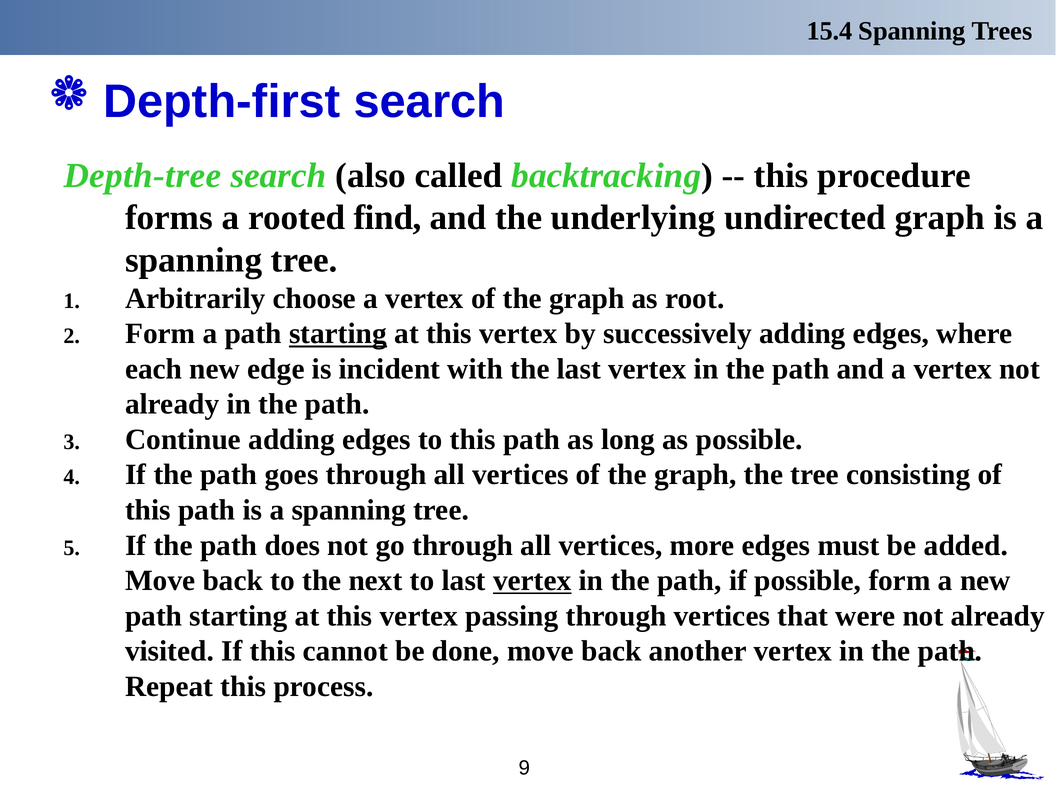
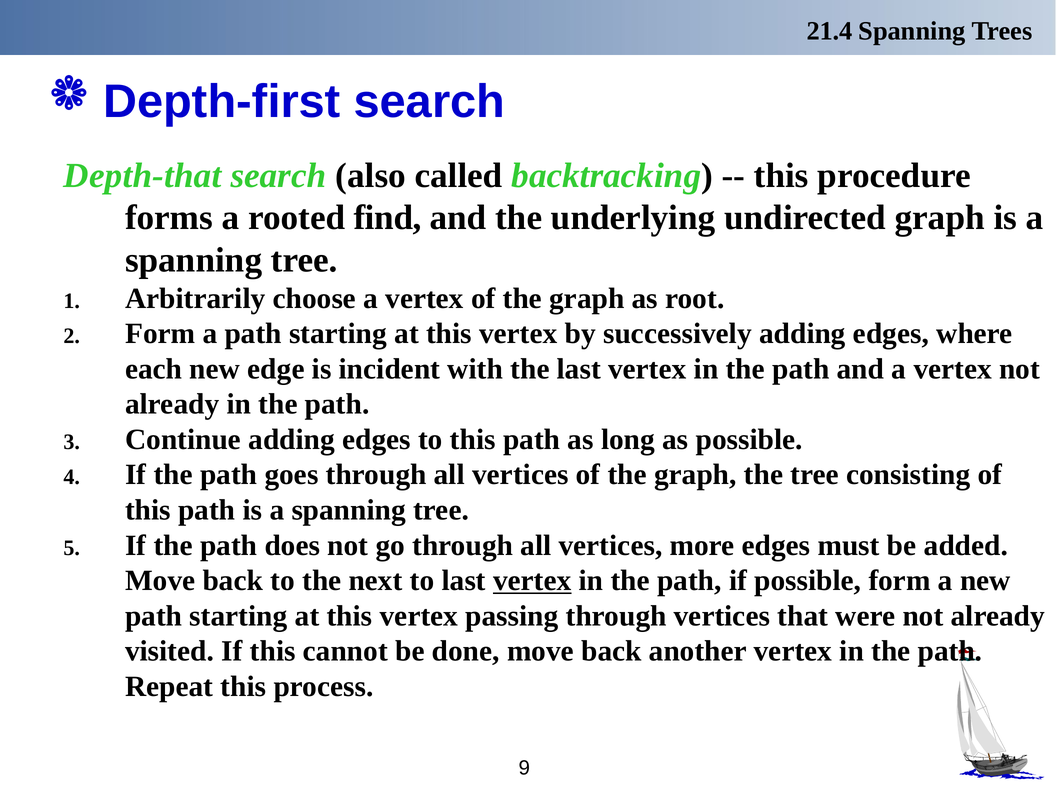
15.4: 15.4 -> 21.4 (830, 31)
Depth-tree: Depth-tree -> Depth-that (142, 176)
starting underline: present -> none (338, 334)
